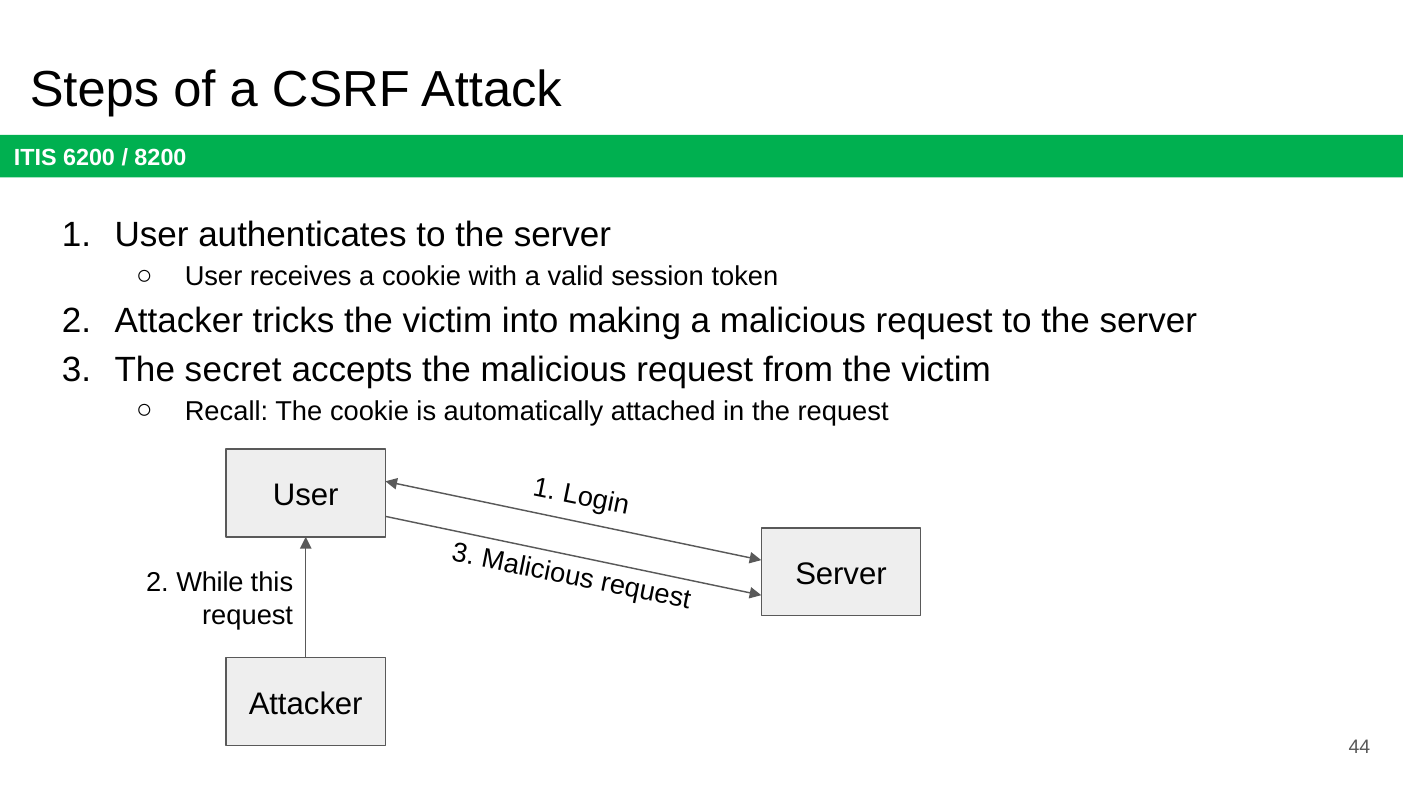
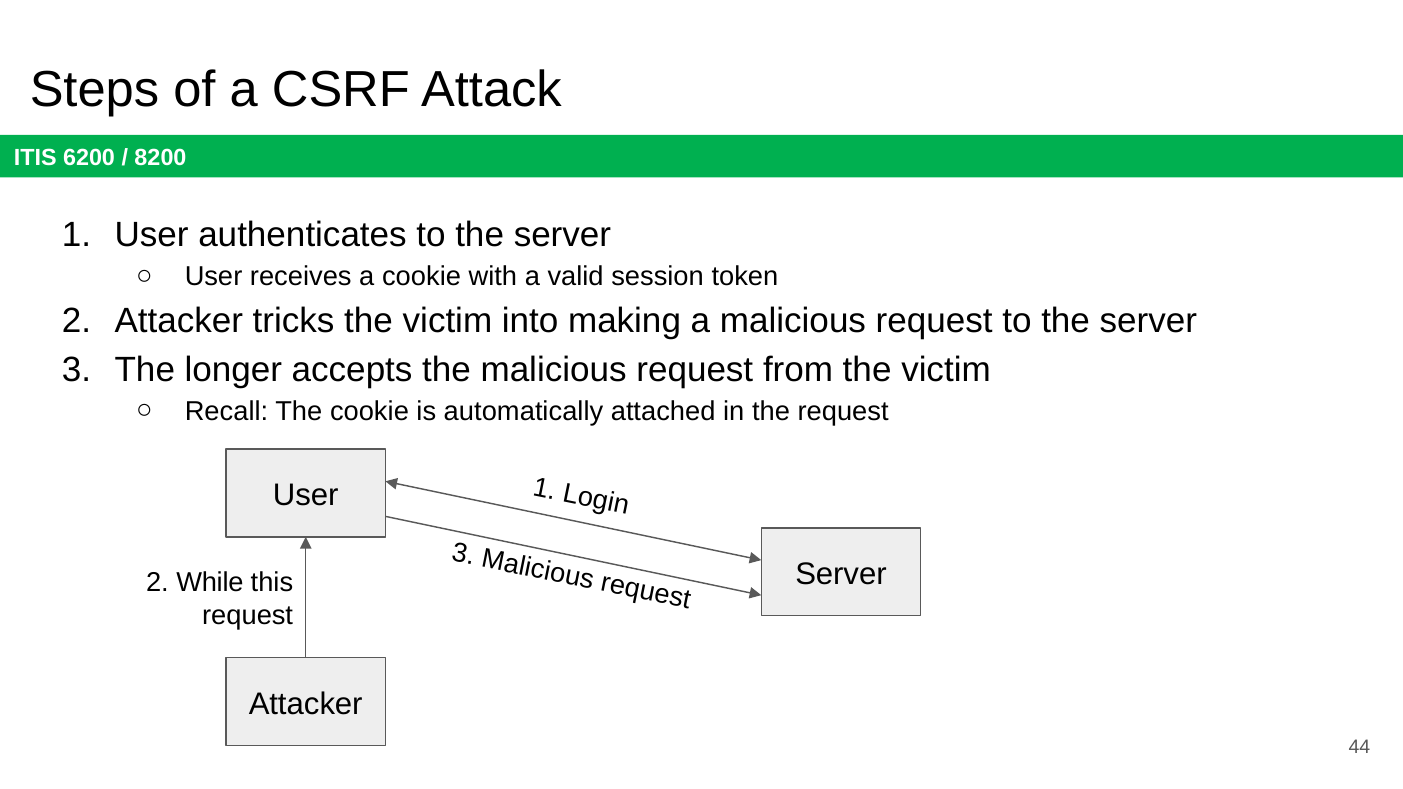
secret: secret -> longer (233, 370)
